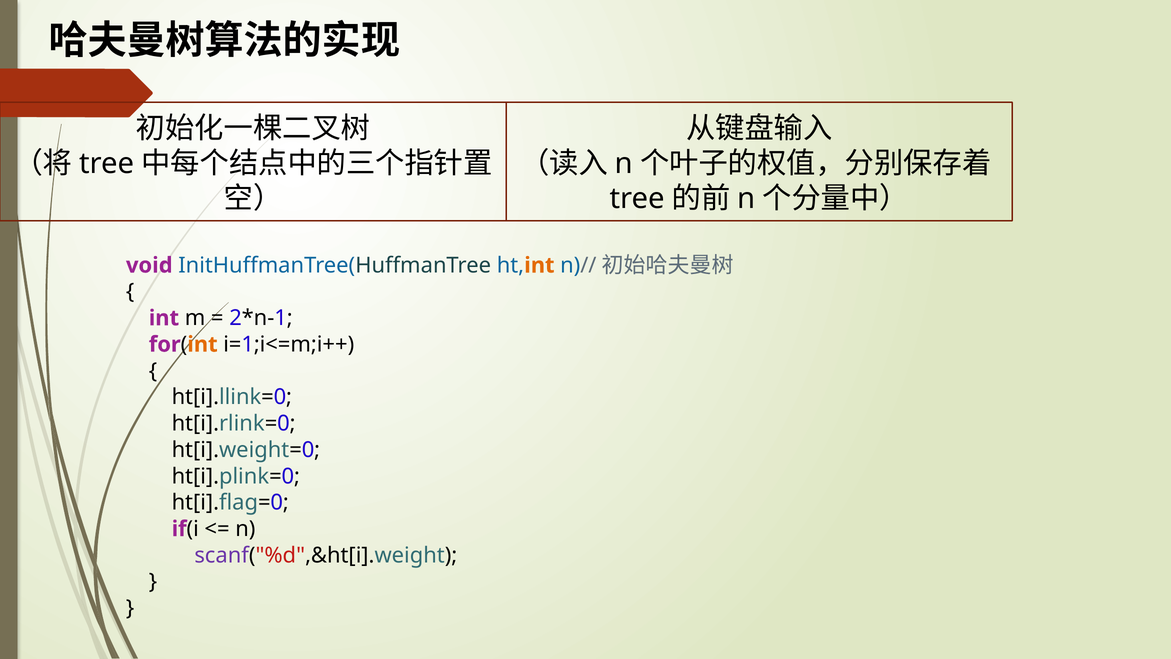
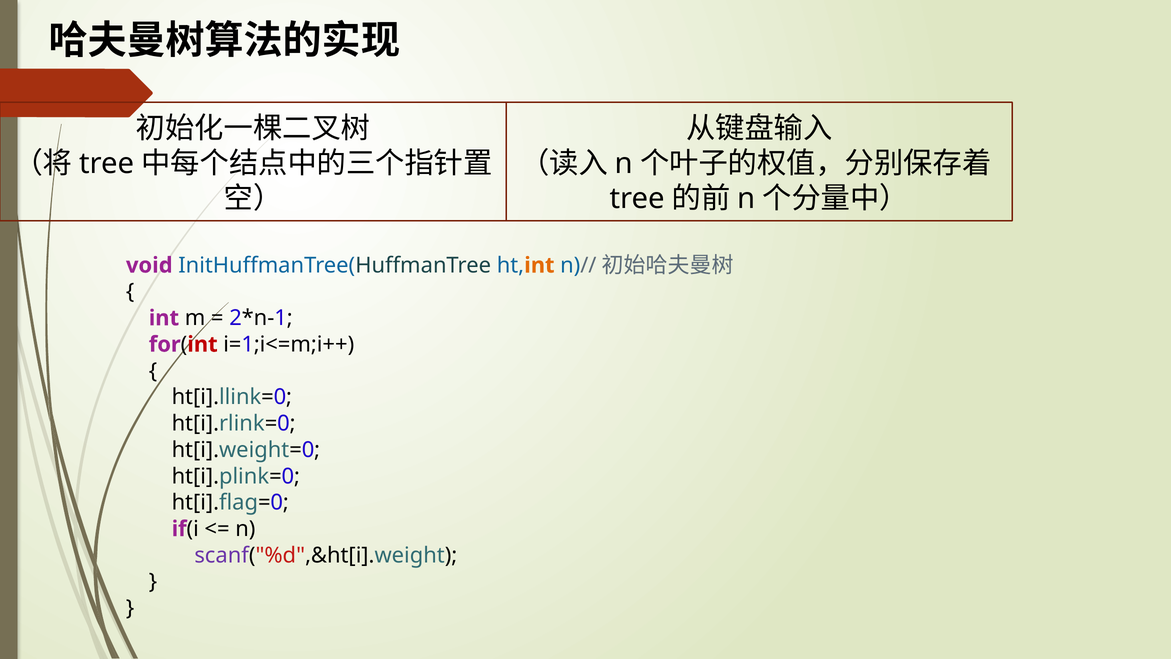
int colour: orange -> red (202, 344)
